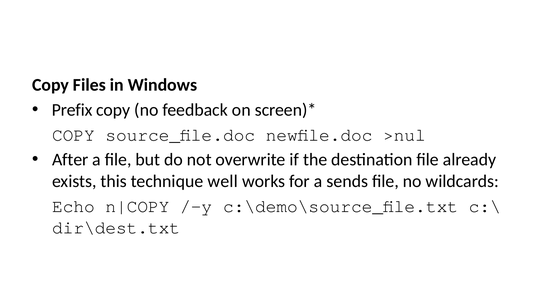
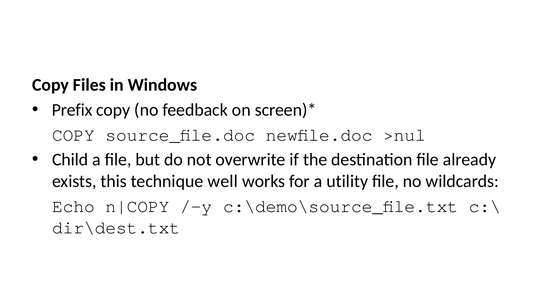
After: After -> Child (70, 159)
sends: sends -> utility (347, 181)
